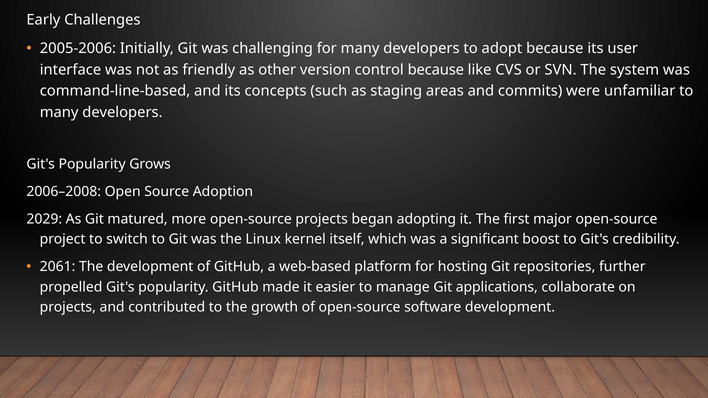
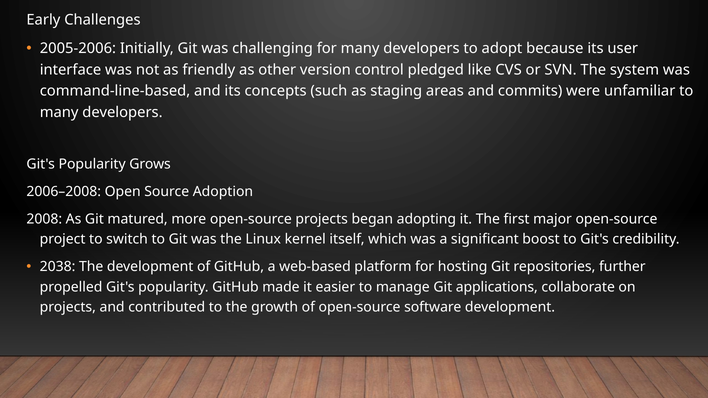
control because: because -> pledged (436, 70)
2029: 2029 -> 2008 (44, 219)
2061: 2061 -> 2038 (58, 267)
